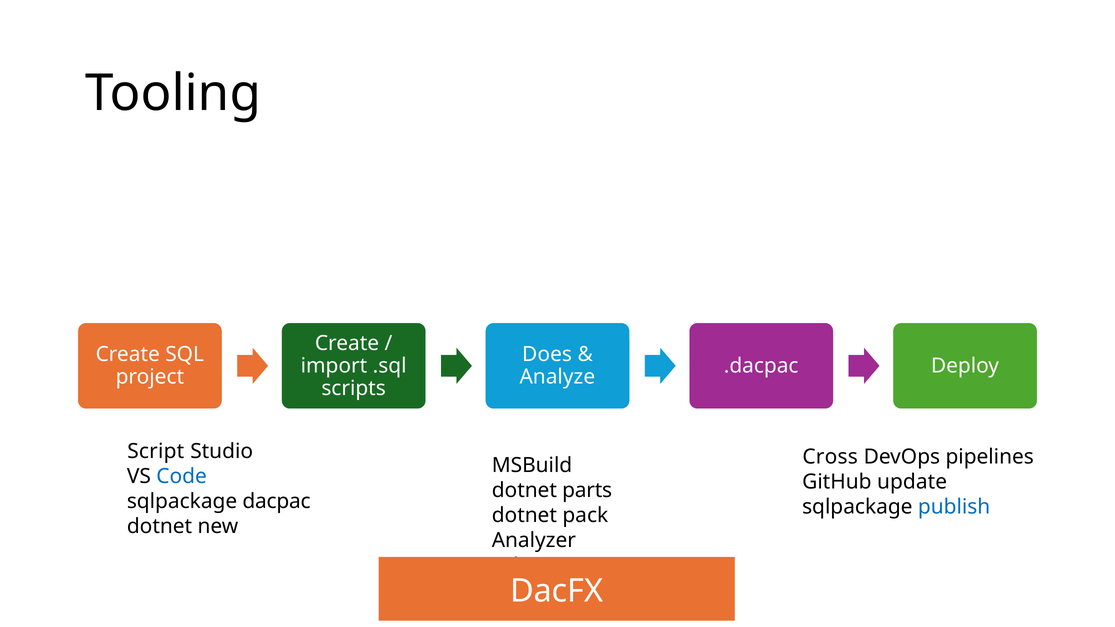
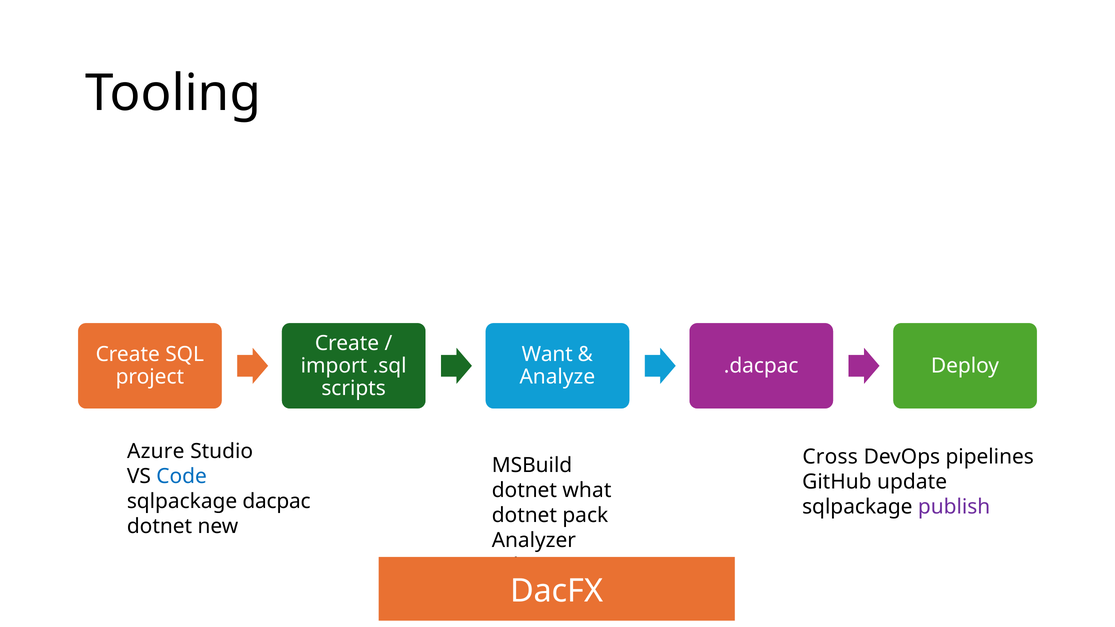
Does: Does -> Want (547, 354)
Script: Script -> Azure (156, 451)
parts: parts -> what (587, 491)
publish colour: blue -> purple (954, 507)
